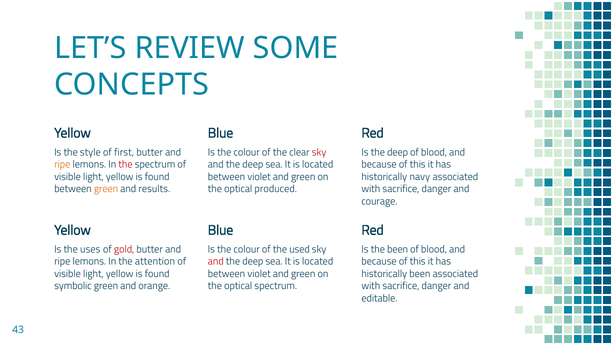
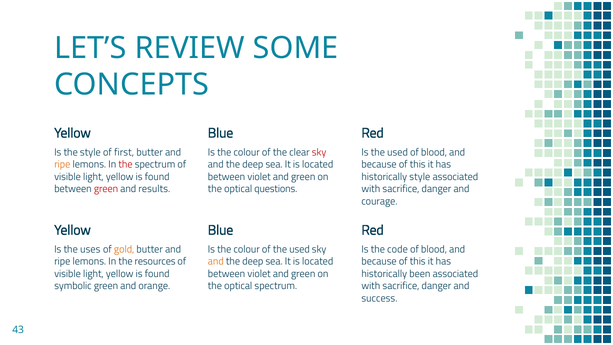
Is the deep: deep -> used (398, 152)
historically navy: navy -> style (420, 177)
green colour: orange -> red (106, 189)
produced: produced -> questions (276, 189)
gold colour: red -> orange (124, 249)
the been: been -> code (398, 249)
attention: attention -> resources (155, 261)
and colour: red -> orange (216, 261)
editable: editable -> success (379, 298)
